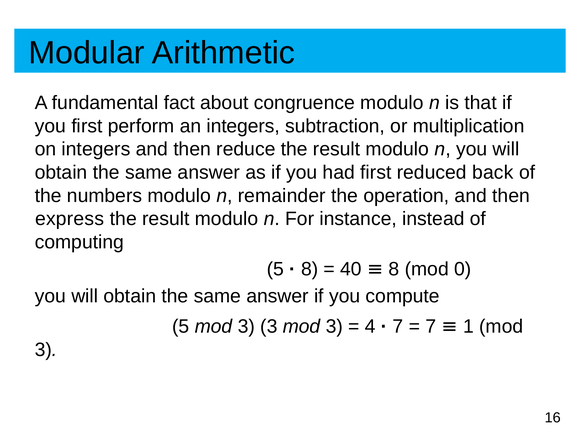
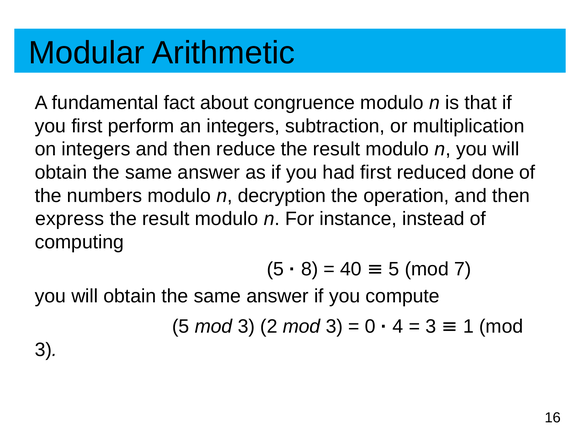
back: back -> done (493, 172)
remainder: remainder -> decryption (282, 196)
8: 8 -> 5 (394, 269)
0: 0 -> 7 (463, 269)
3 3: 3 -> 2 (269, 327)
4: 4 -> 0 (370, 327)
7: 7 -> 4 (398, 327)
7: 7 -> 3 (431, 327)
